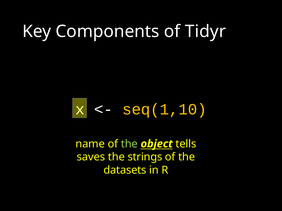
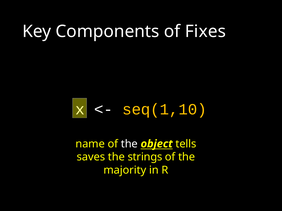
Tidyr: Tidyr -> Fixes (205, 32)
the colour: light green -> white (129, 144)
datasets: datasets -> majority (125, 170)
